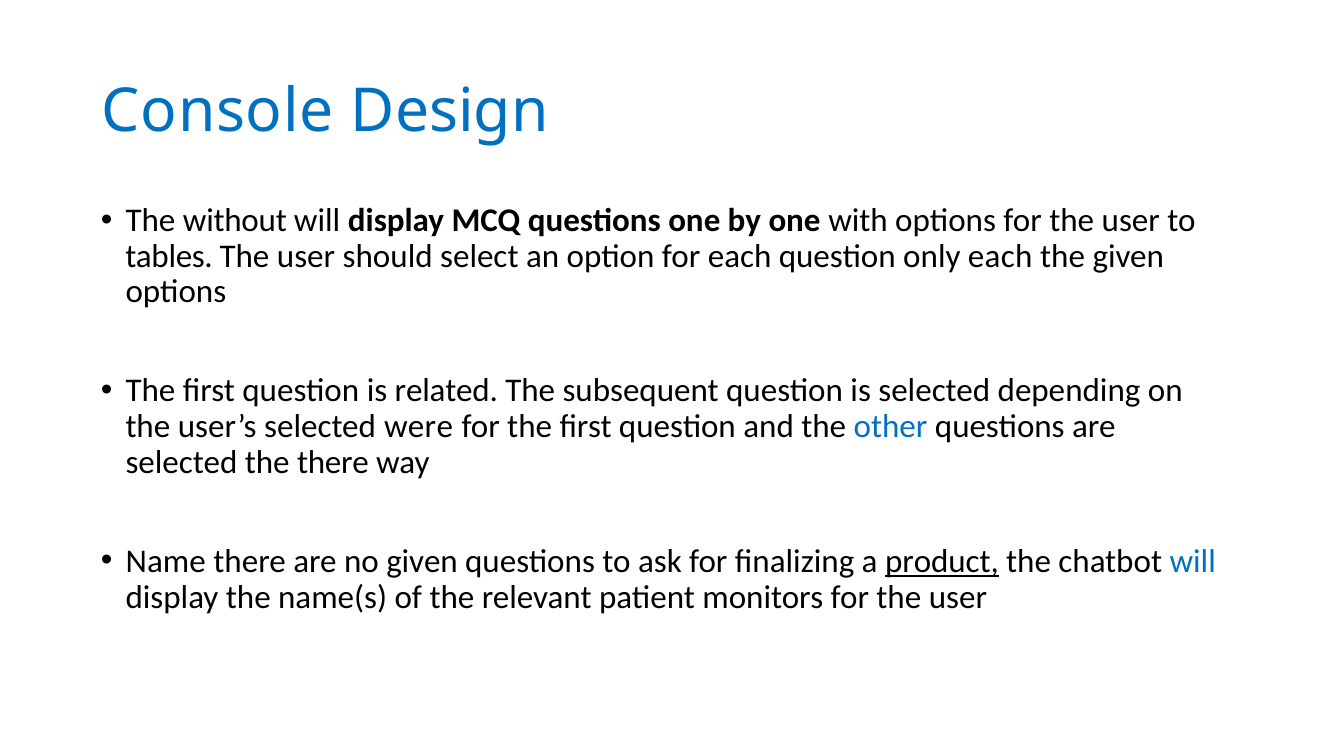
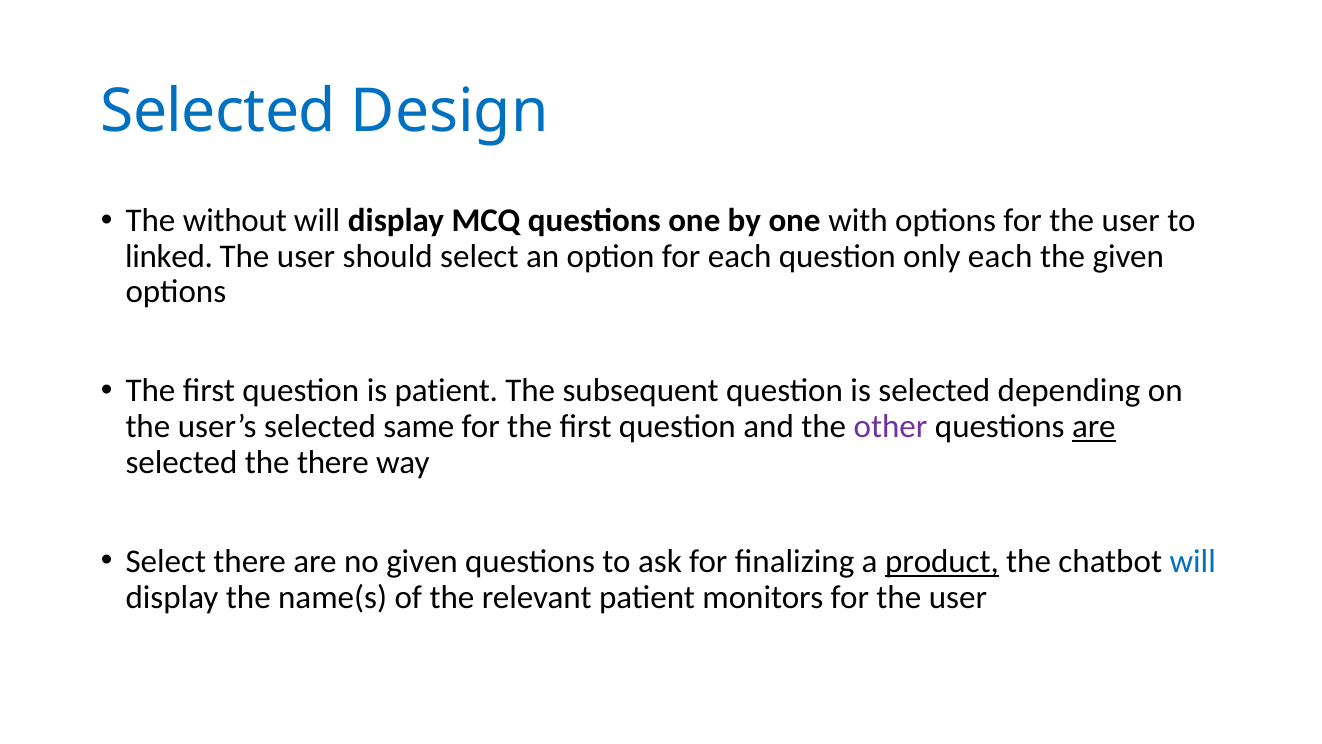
Console: Console -> Selected (218, 111)
tables: tables -> linked (169, 256)
is related: related -> patient (446, 391)
were: were -> same (419, 427)
other colour: blue -> purple (891, 427)
are underline: none -> present (1094, 427)
Name: Name -> Select (166, 561)
